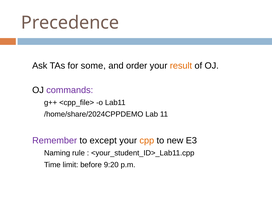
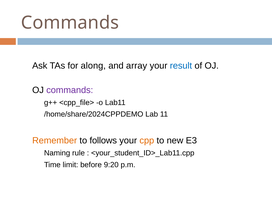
Precedence: Precedence -> Commands (70, 23)
some: some -> along (93, 66)
order: order -> array (137, 66)
result colour: orange -> blue (181, 66)
Remember colour: purple -> orange (55, 141)
except: except -> follows (103, 141)
